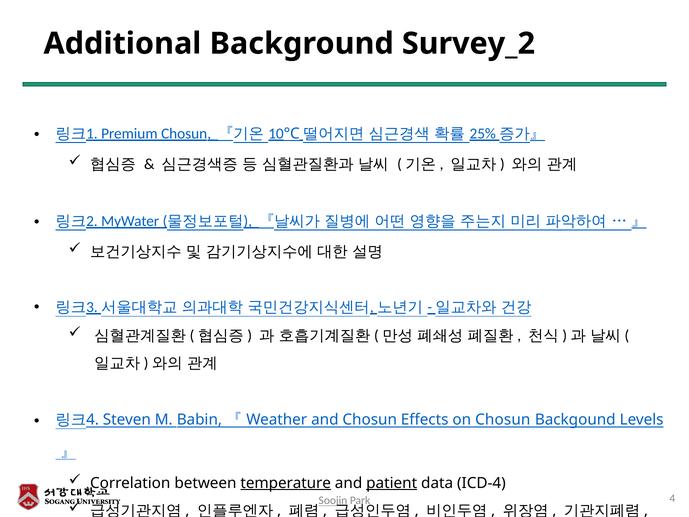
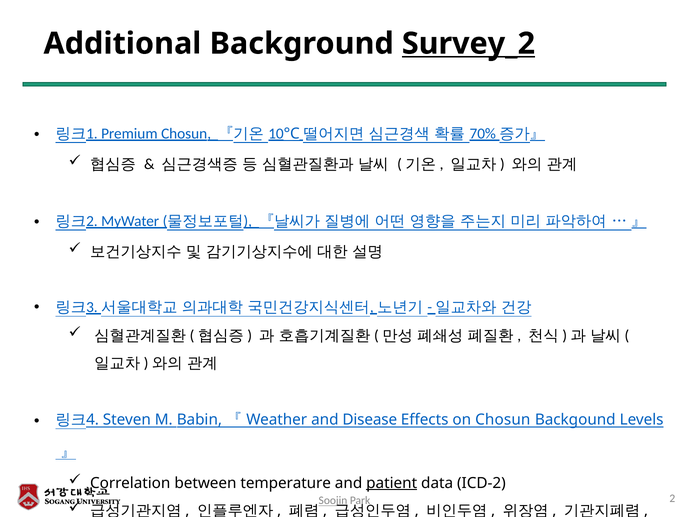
Survey_2 underline: none -> present (468, 44)
25%: 25% -> 70% (483, 133)
and Chosun: Chosun -> Disease (370, 420)
temperature underline: present -> none (286, 483)
ICD-4: ICD-4 -> ICD-2 (481, 483)
4: 4 -> 2 (672, 498)
